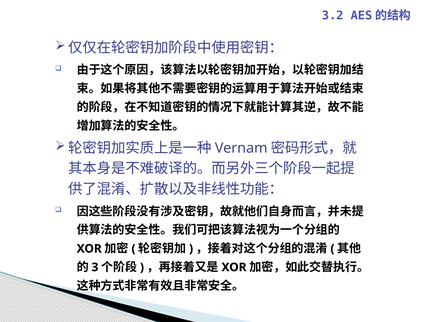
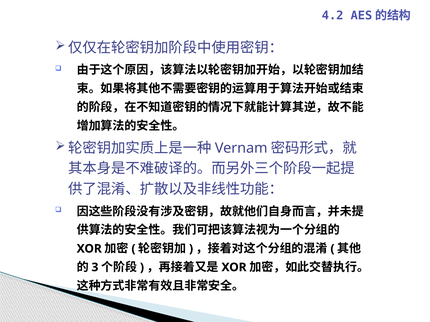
3.2: 3.2 -> 4.2 (333, 16)
